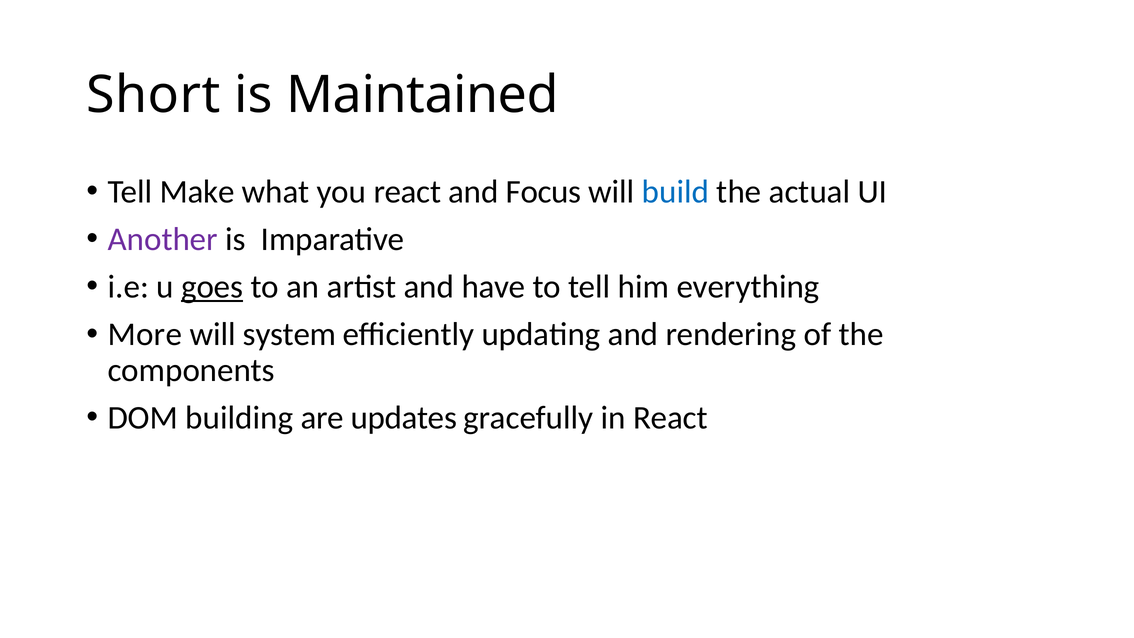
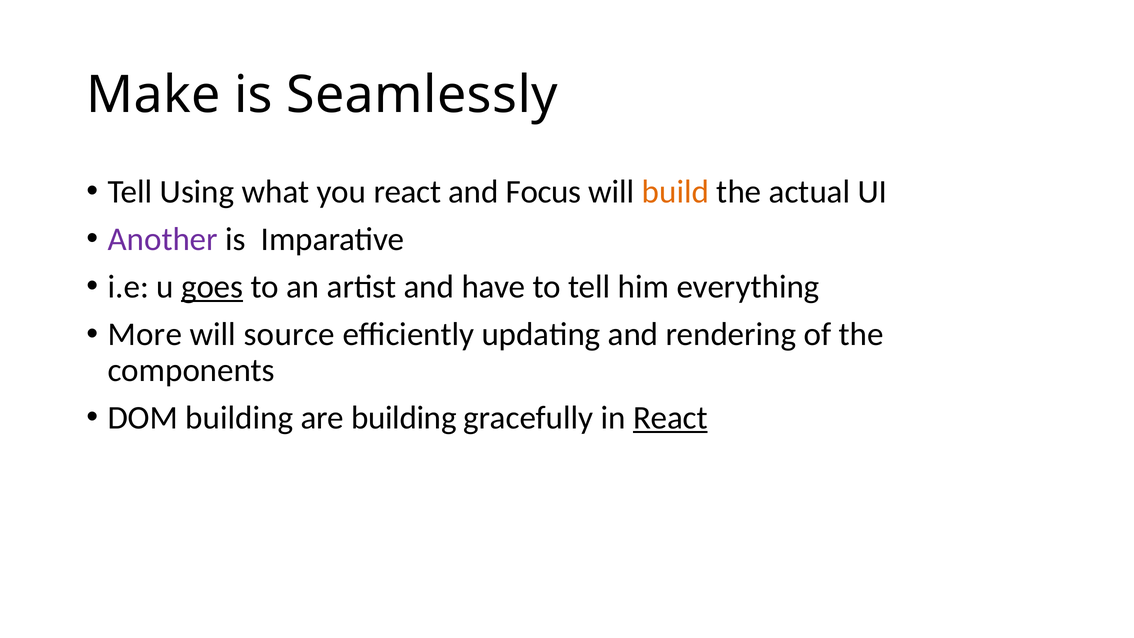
Short: Short -> Make (154, 95)
Maintained: Maintained -> Seamlessly (422, 95)
Make: Make -> Using (197, 192)
build colour: blue -> orange (675, 192)
system: system -> source (289, 334)
are updates: updates -> building (404, 418)
React underline: none -> present (670, 418)
